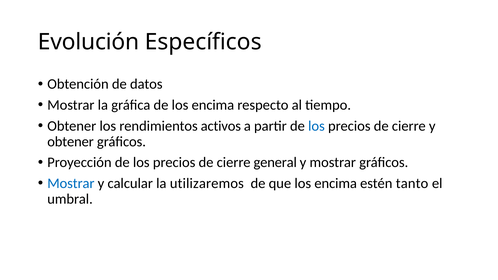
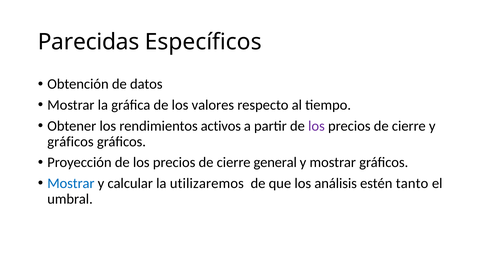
Evolución: Evolución -> Parecidas (89, 42)
de los encima: encima -> valores (213, 105)
los colour: blue -> purple (316, 126)
obtener: obtener -> gráficos (70, 142)
que los encima: encima -> análisis (336, 183)
